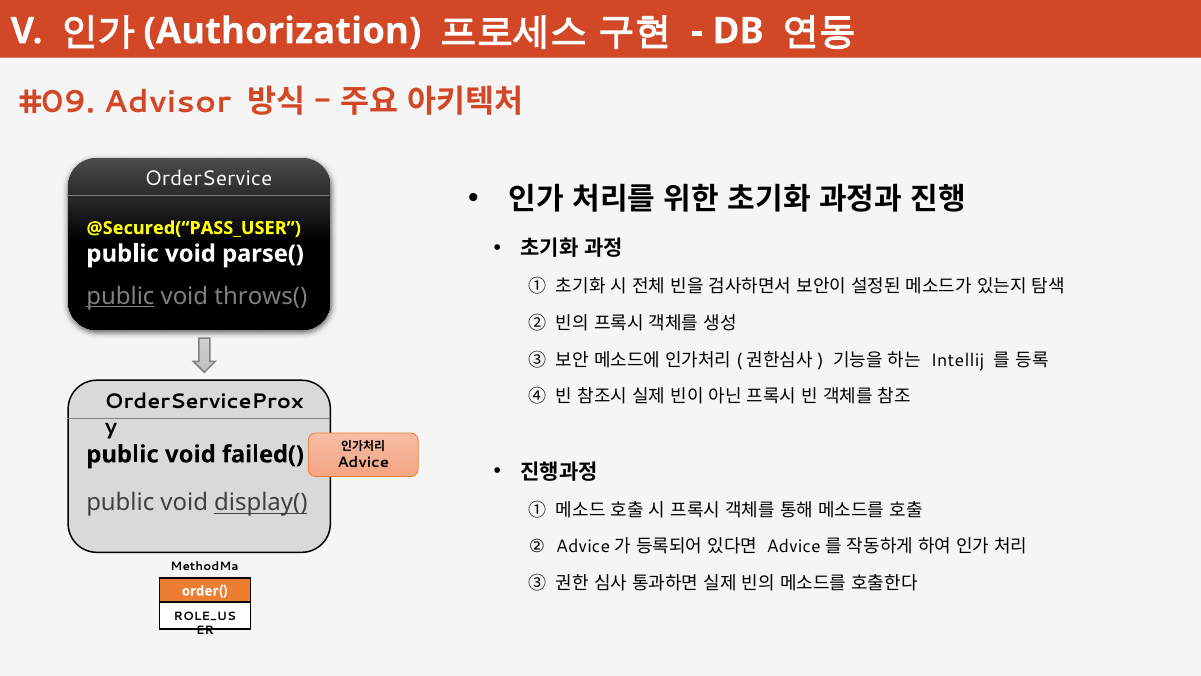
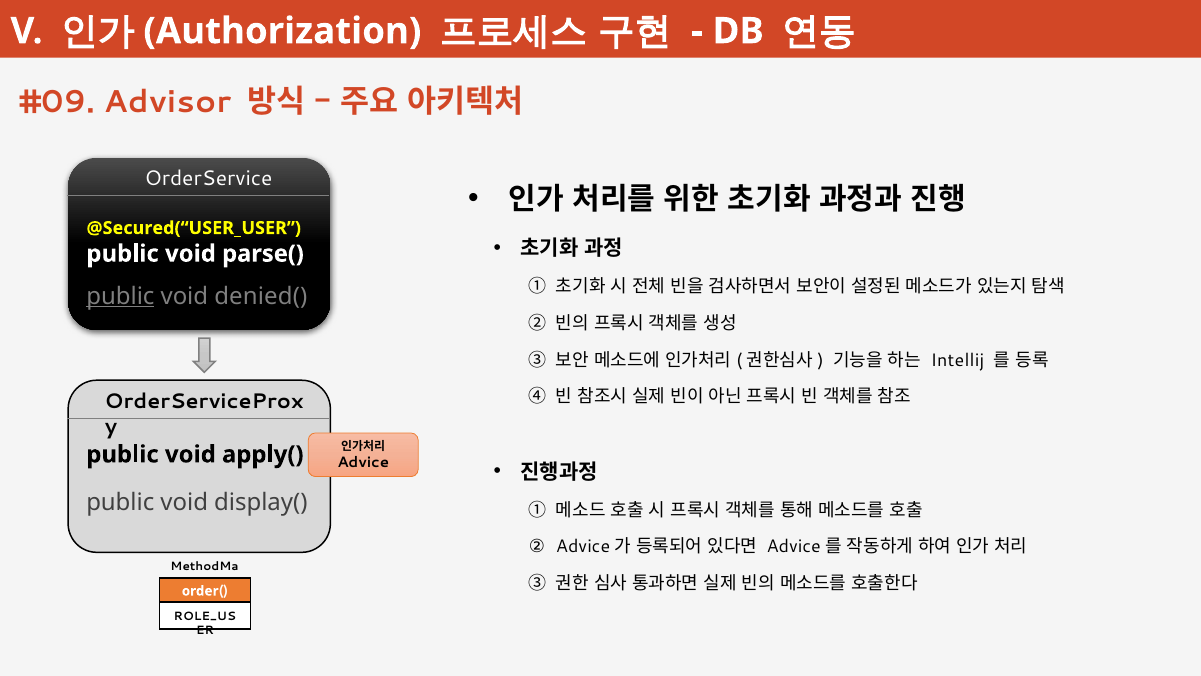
@Secured(“PASS_USER: @Secured(“PASS_USER -> @Secured(“USER_USER (194, 228)
throws(: throws( -> denied( (261, 296)
failed(: failed( -> apply( (263, 454)
display( underline: present -> none (261, 503)
